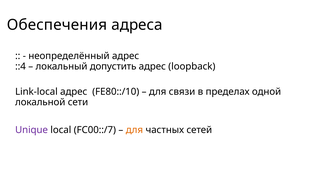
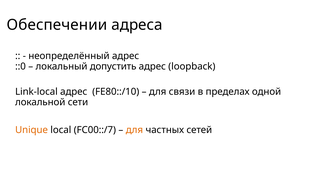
Обеспечения: Обеспечения -> Обеспечении (57, 25)
::4: ::4 -> ::0 (20, 66)
Unique colour: purple -> orange (32, 130)
